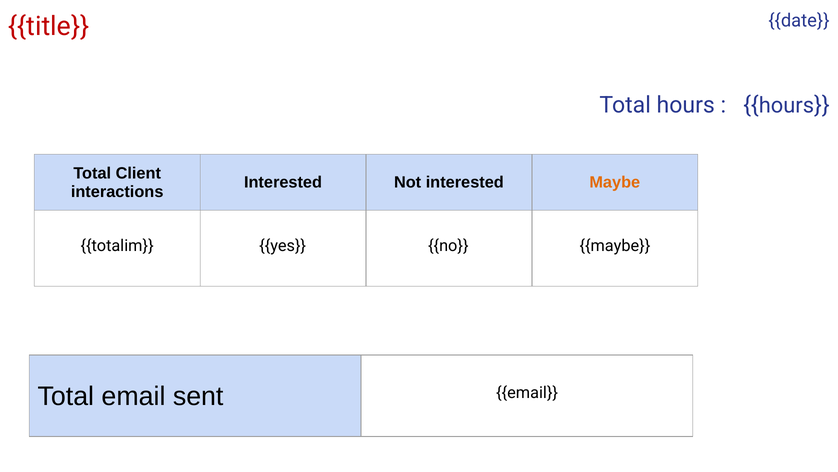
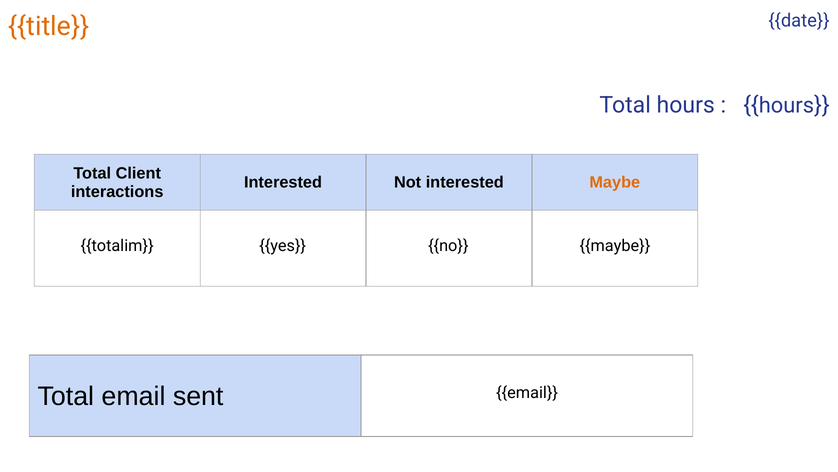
title colour: red -> orange (49, 26)
